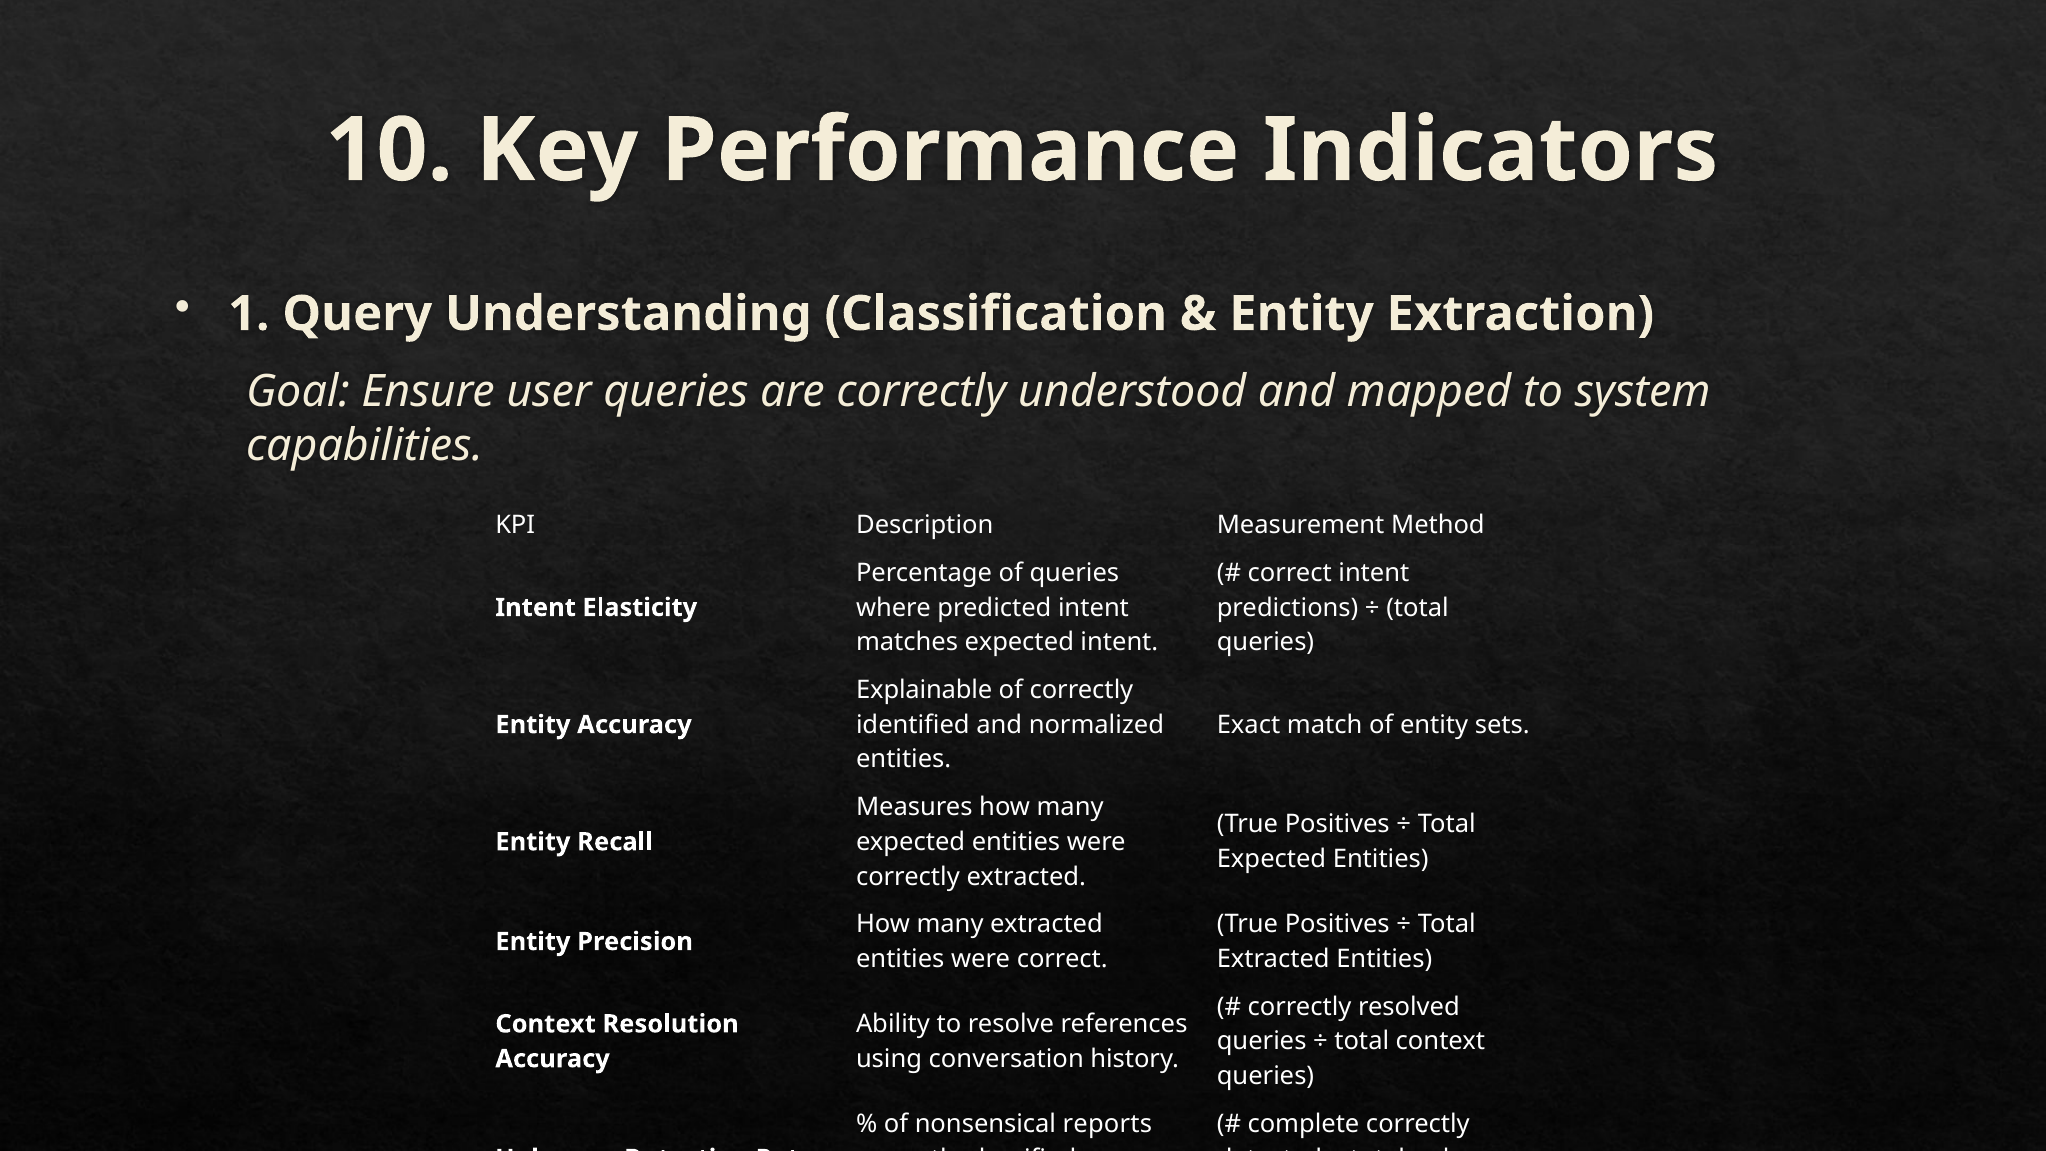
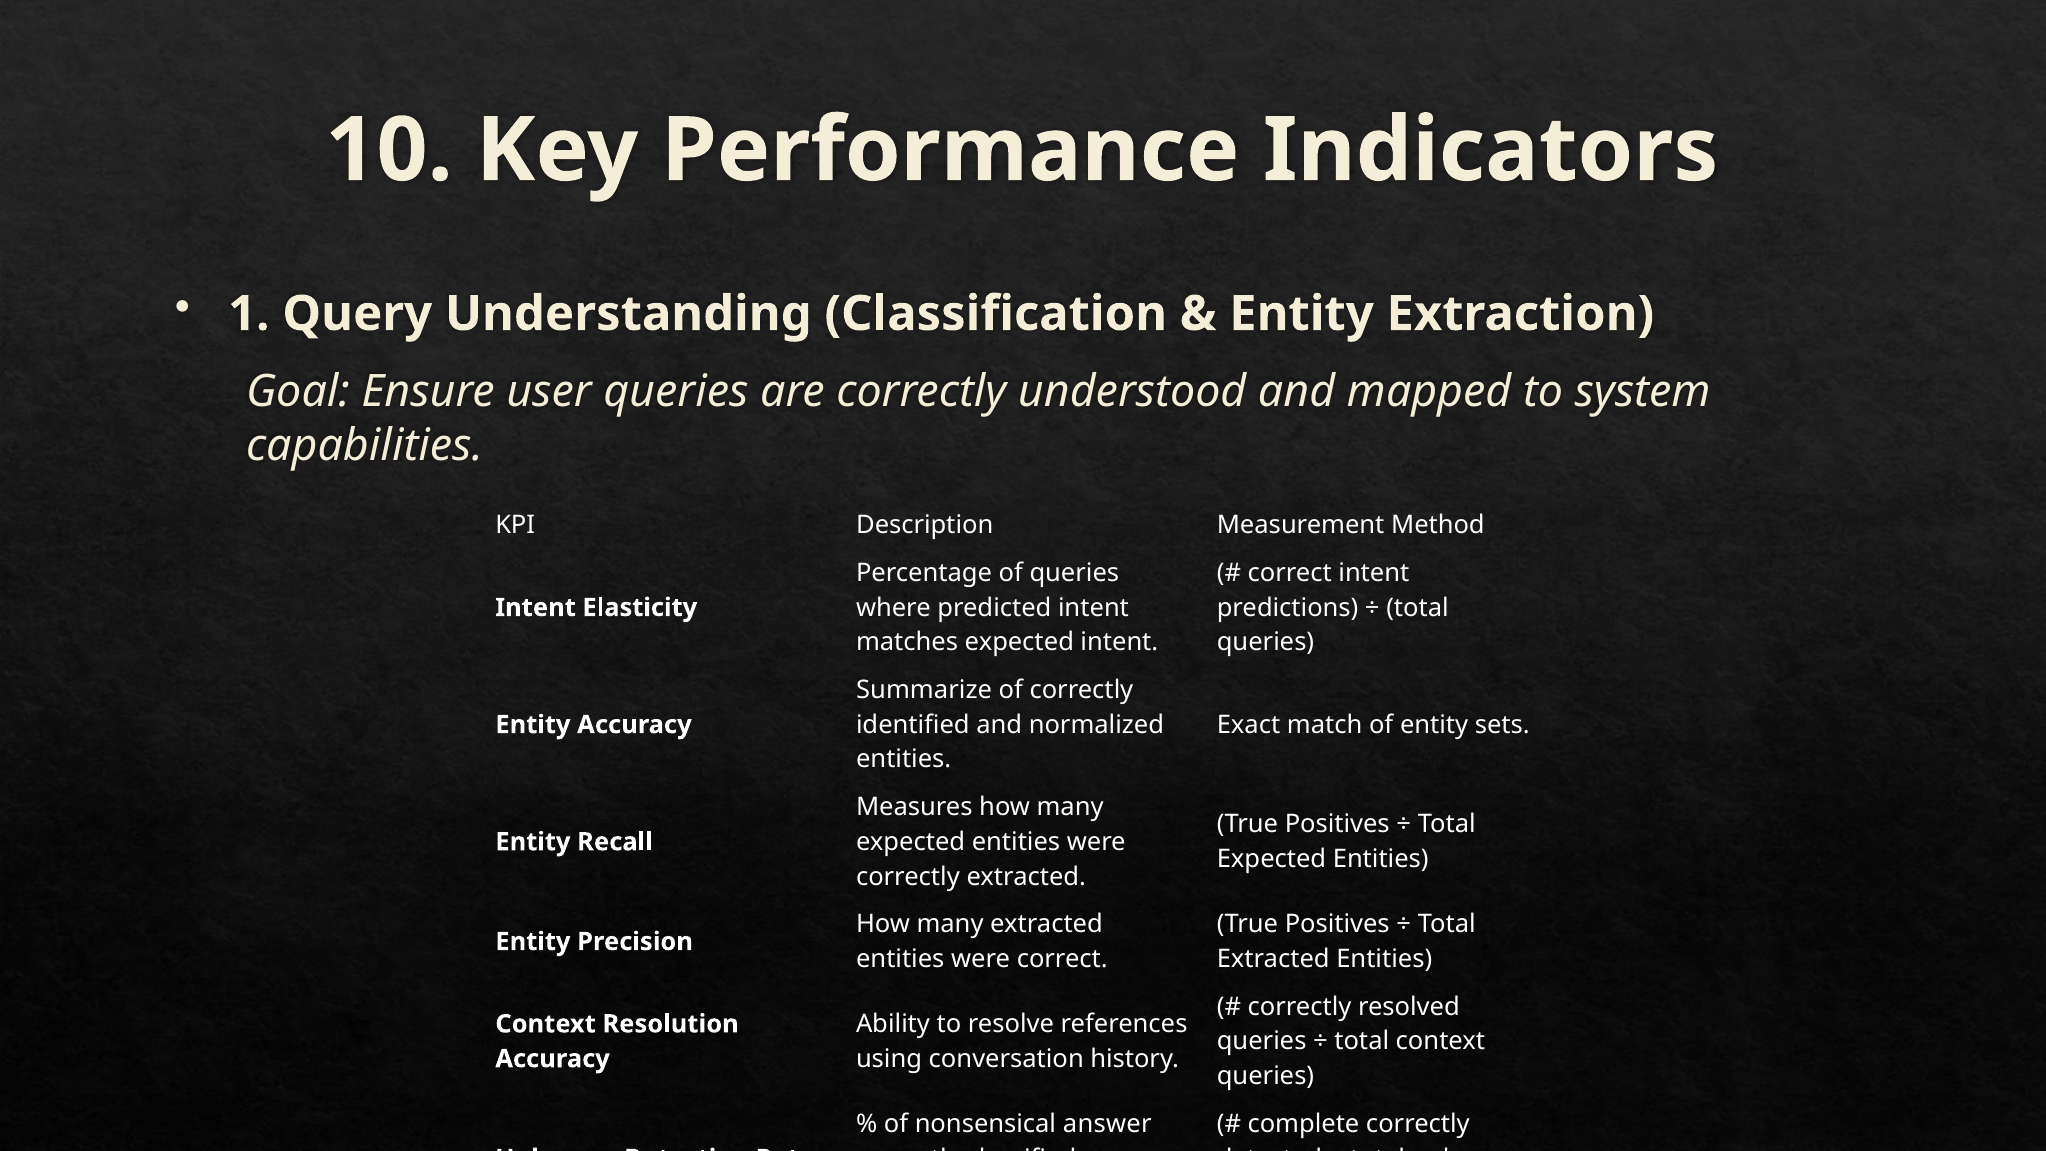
Explainable: Explainable -> Summarize (924, 690)
reports: reports -> answer (1107, 1124)
